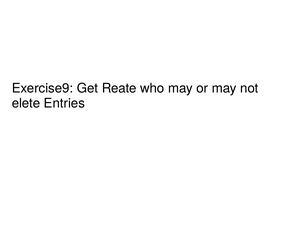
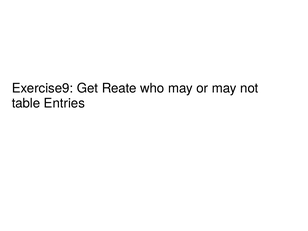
elete: elete -> table (26, 103)
